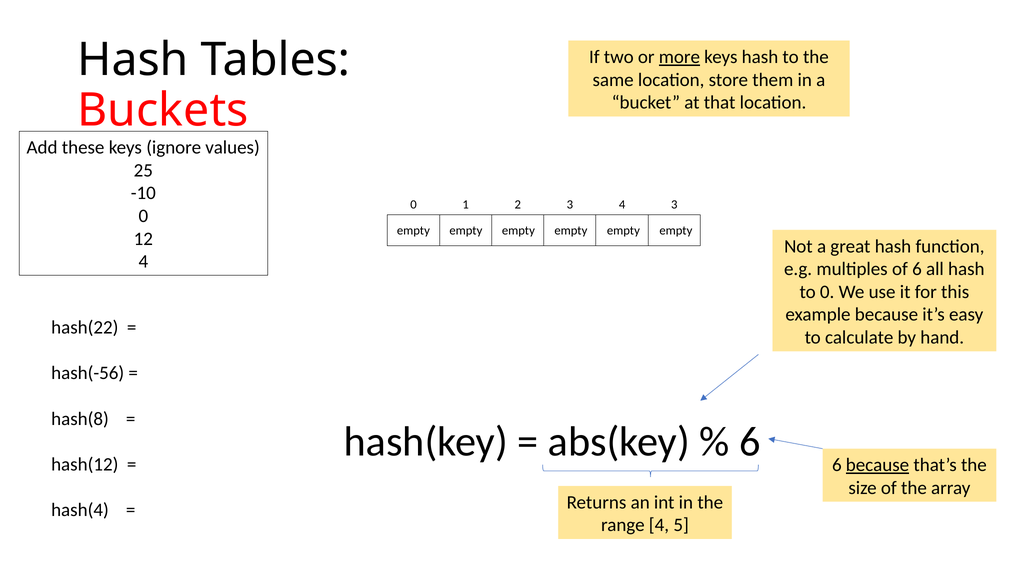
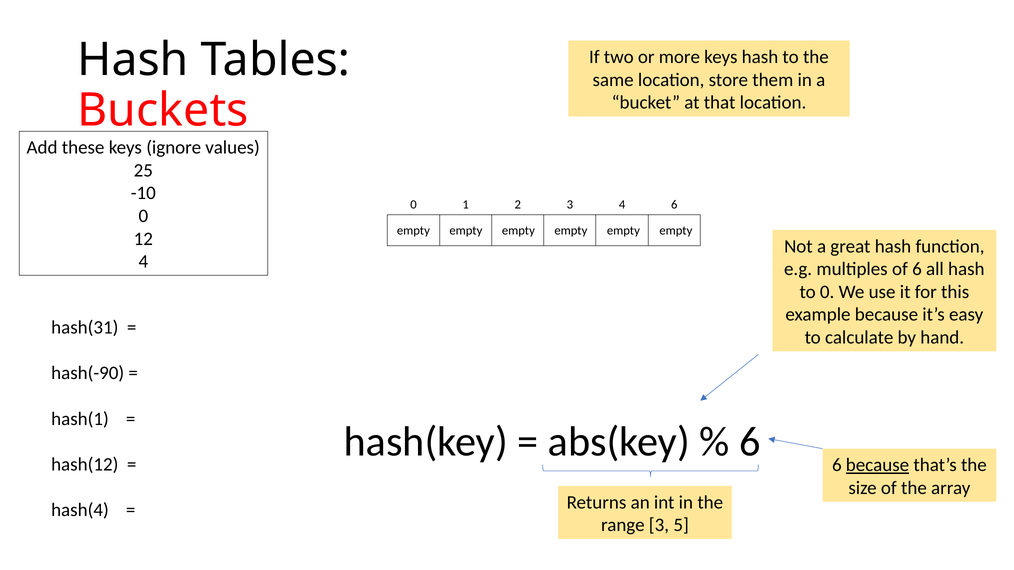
more underline: present -> none (679, 57)
2 3: 3 -> 6 (674, 205)
hash(22: hash(22 -> hash(31 (85, 328)
hash(-56: hash(-56 -> hash(-90 (88, 373)
hash(8: hash(8 -> hash(1 (80, 419)
range 4: 4 -> 3 (659, 526)
